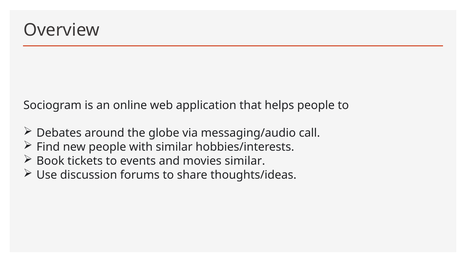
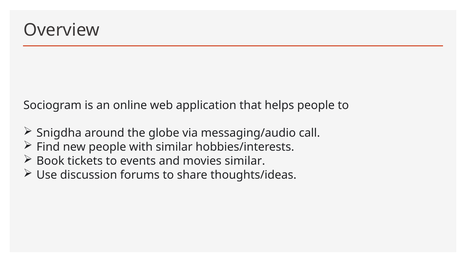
Debates: Debates -> Snigdha (59, 133)
